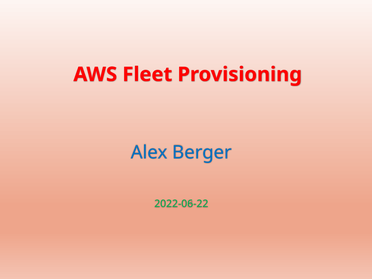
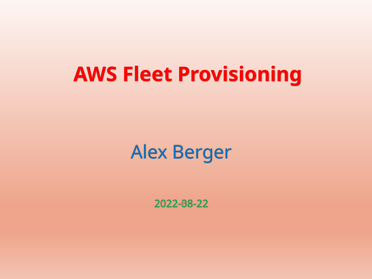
2022-06-22: 2022-06-22 -> 2022-38-22 (181, 204)
